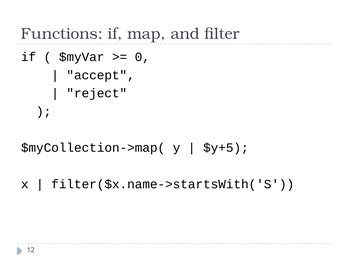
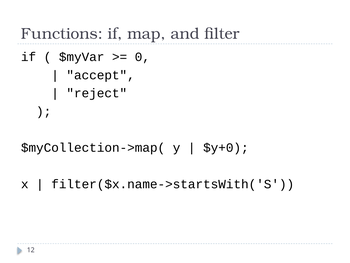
$y+5: $y+5 -> $y+0 (226, 147)
